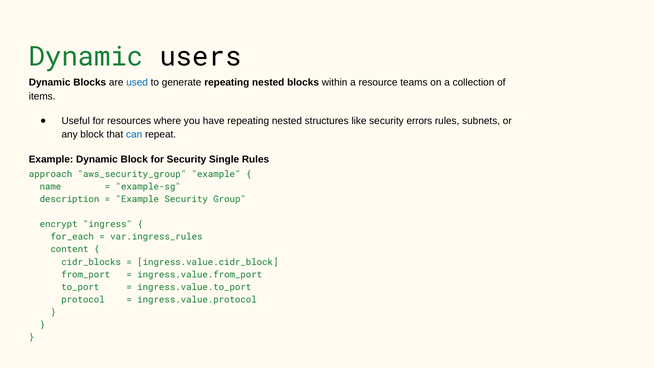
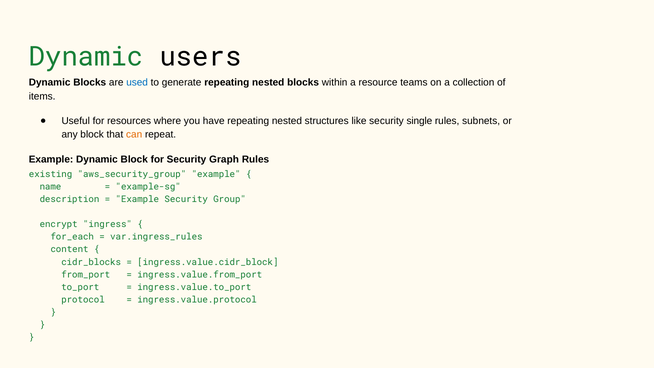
errors: errors -> single (419, 121)
can colour: blue -> orange (134, 135)
Single: Single -> Graph (224, 159)
approach: approach -> existing (51, 174)
